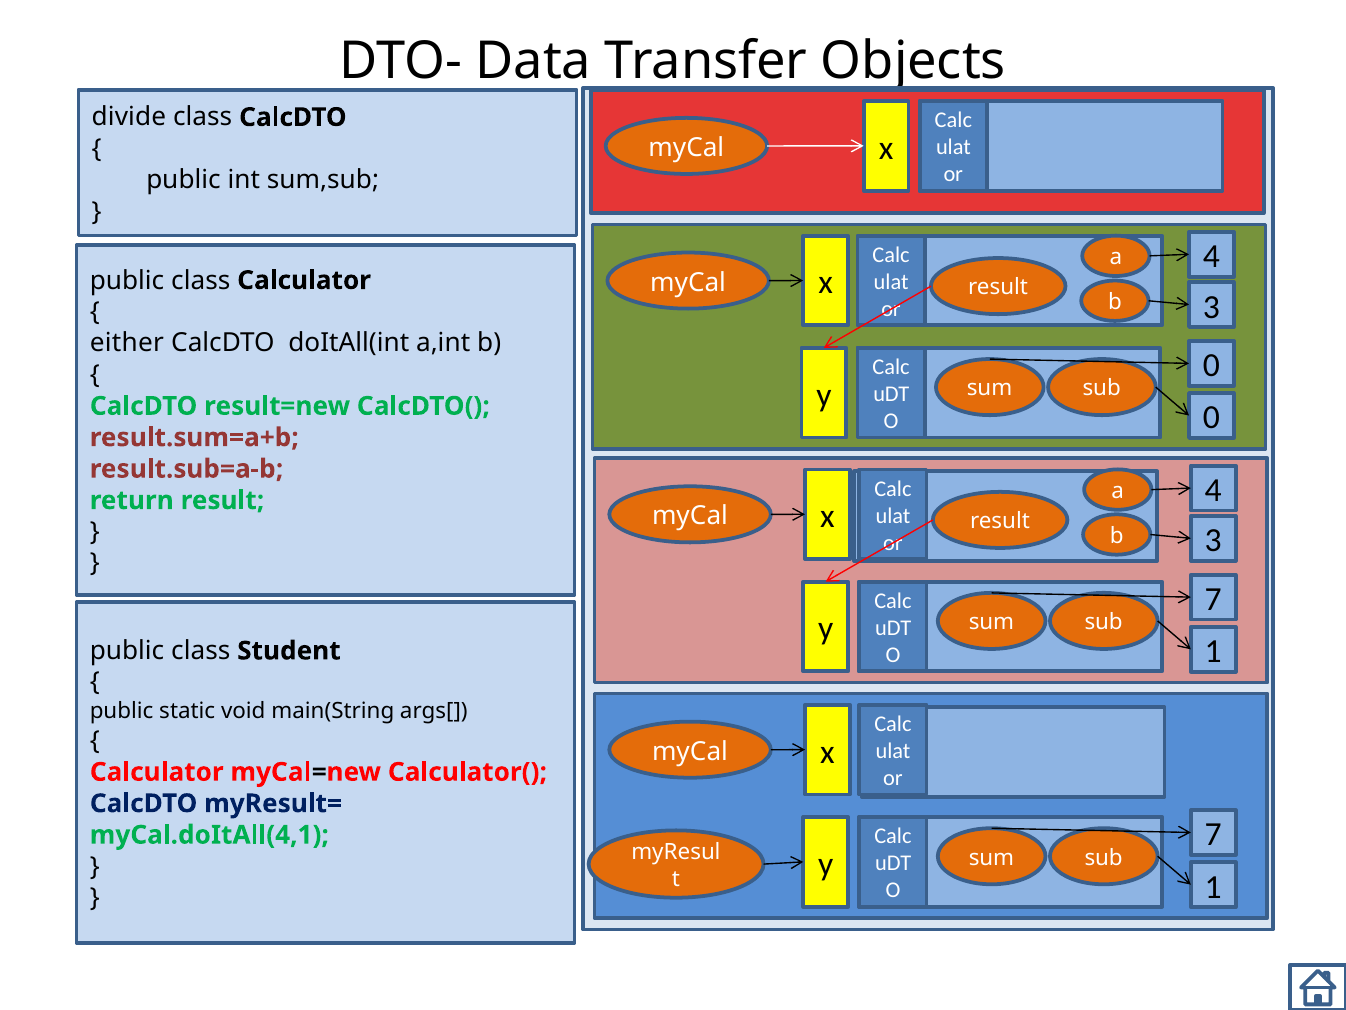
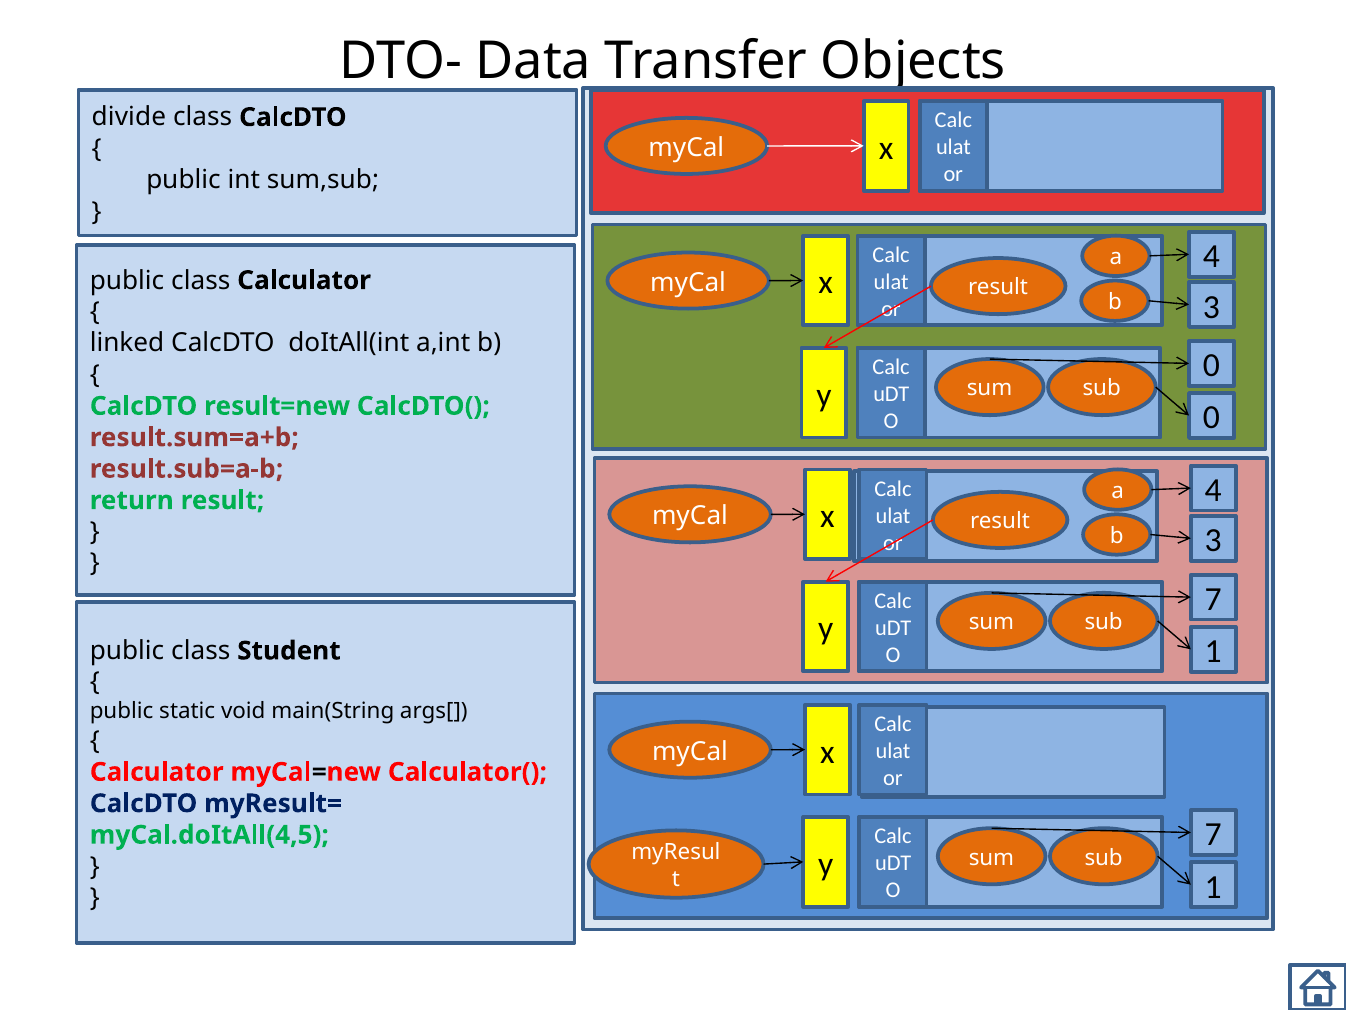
either: either -> linked (127, 343)
myCal.doItAll(4,1: myCal.doItAll(4,1 -> myCal.doItAll(4,5 (209, 835)
